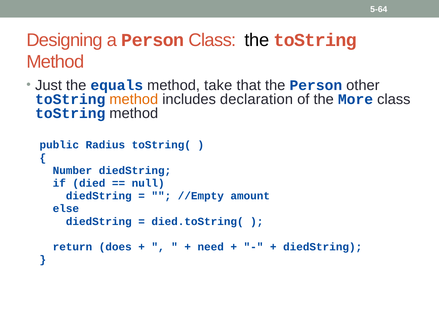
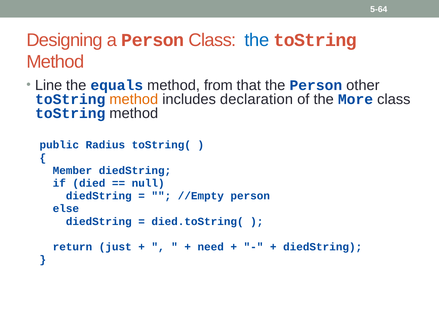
the colour: black -> blue (257, 40)
Just: Just -> Line (49, 85)
take: take -> from (218, 85)
Number: Number -> Member (72, 171)
//Empty amount: amount -> person (250, 196)
does: does -> just (115, 247)
